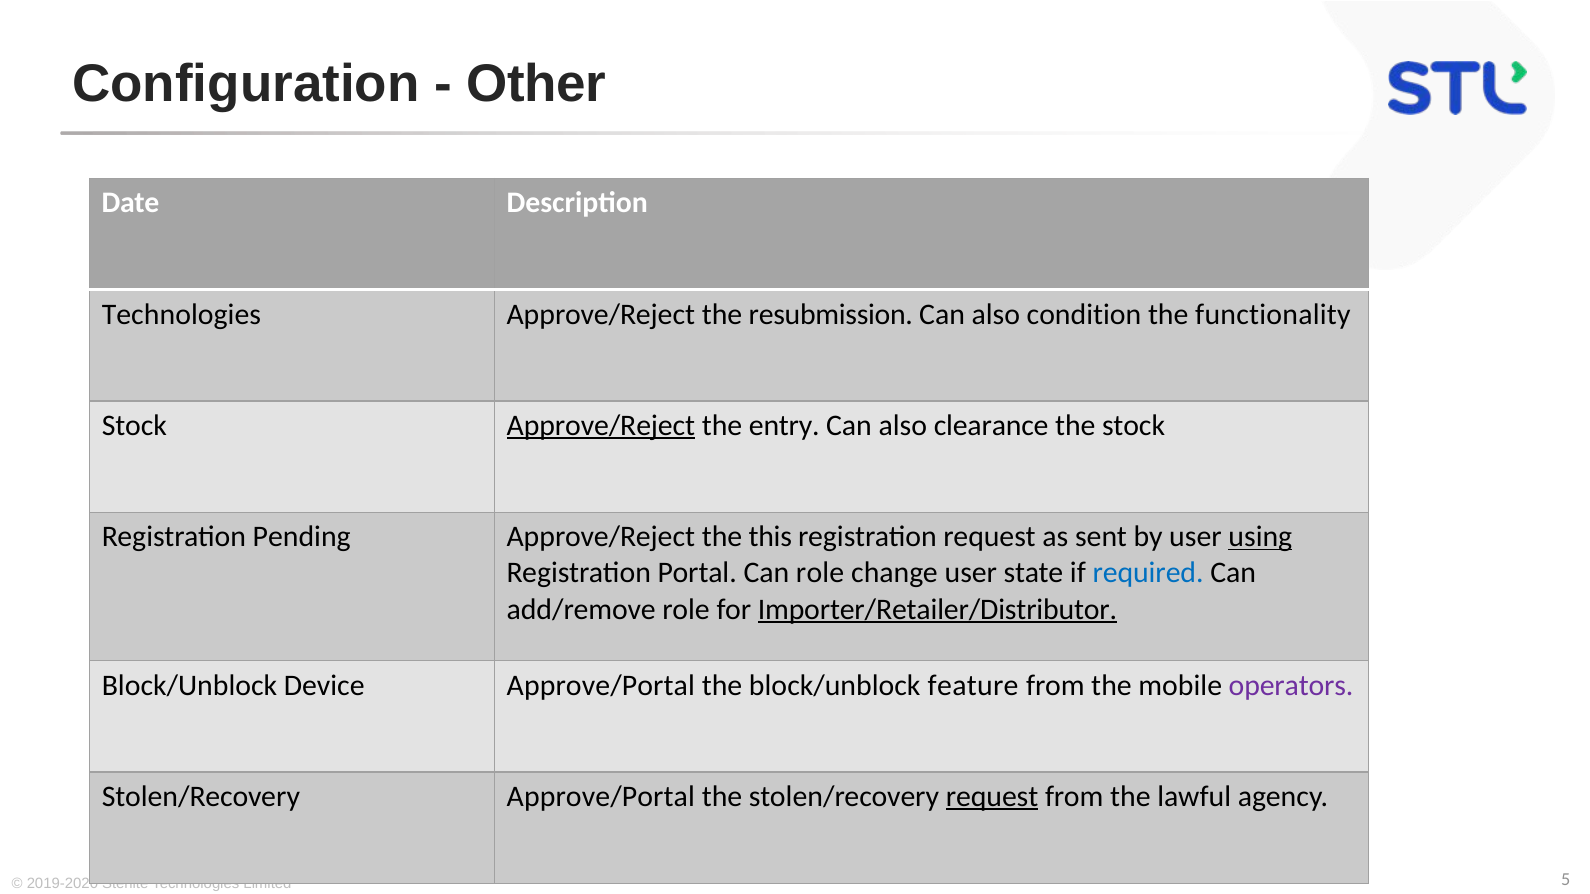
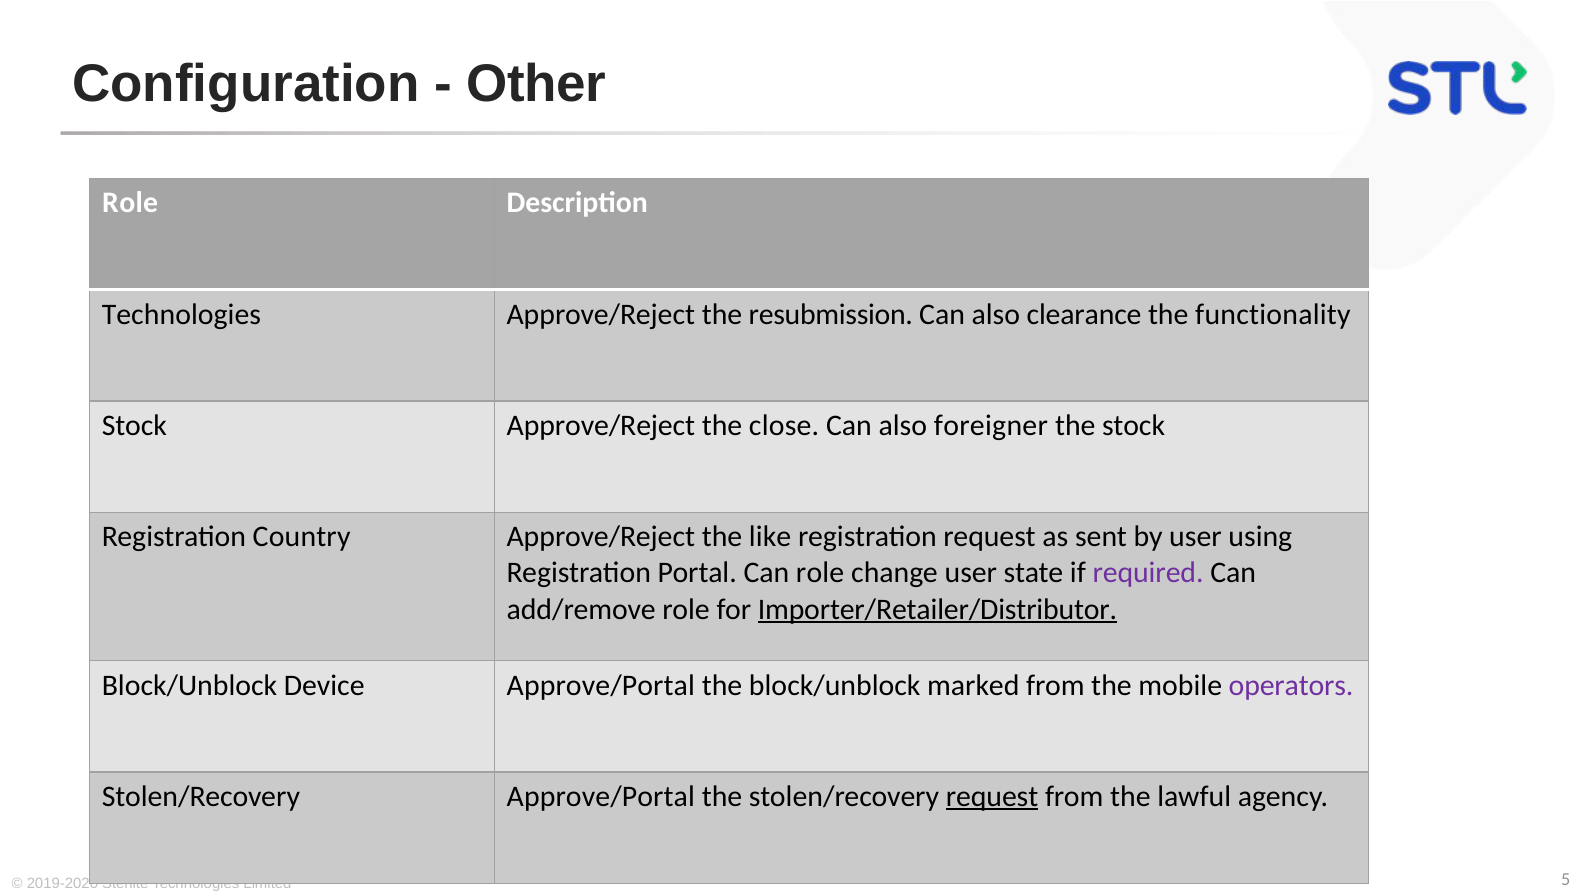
Date: Date -> Role (130, 203)
condition: condition -> clearance (1084, 314)
Approve/Reject underline: present -> none (601, 426)
entry: entry -> close (784, 426)
clearance: clearance -> foreigner (991, 426)
Pending: Pending -> Country (302, 537)
this: this -> like (770, 537)
using underline: present -> none (1260, 537)
required colour: blue -> purple (1148, 573)
feature: feature -> marked (973, 686)
